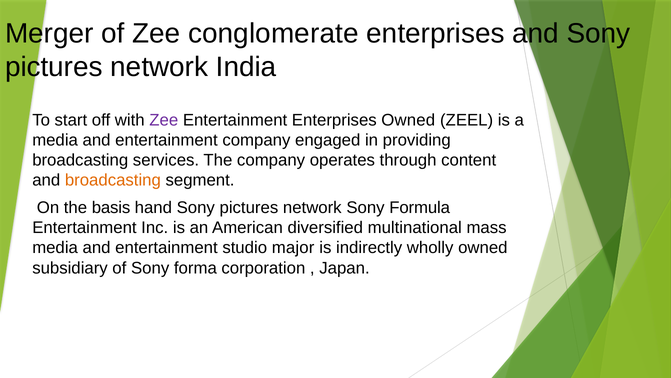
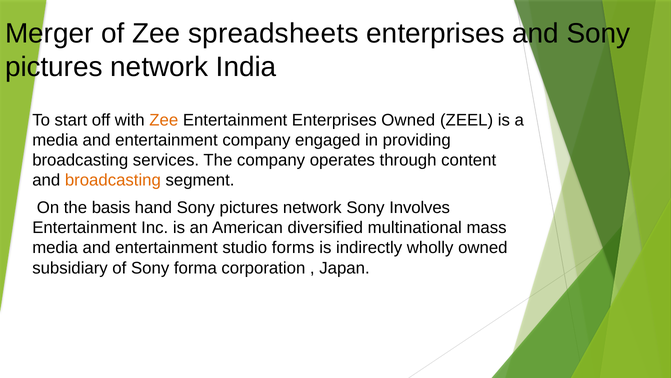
conglomerate: conglomerate -> spreadsheets (273, 33)
Zee colour: purple -> orange (164, 120)
Formula: Formula -> Involves (420, 207)
major: major -> forms (293, 248)
